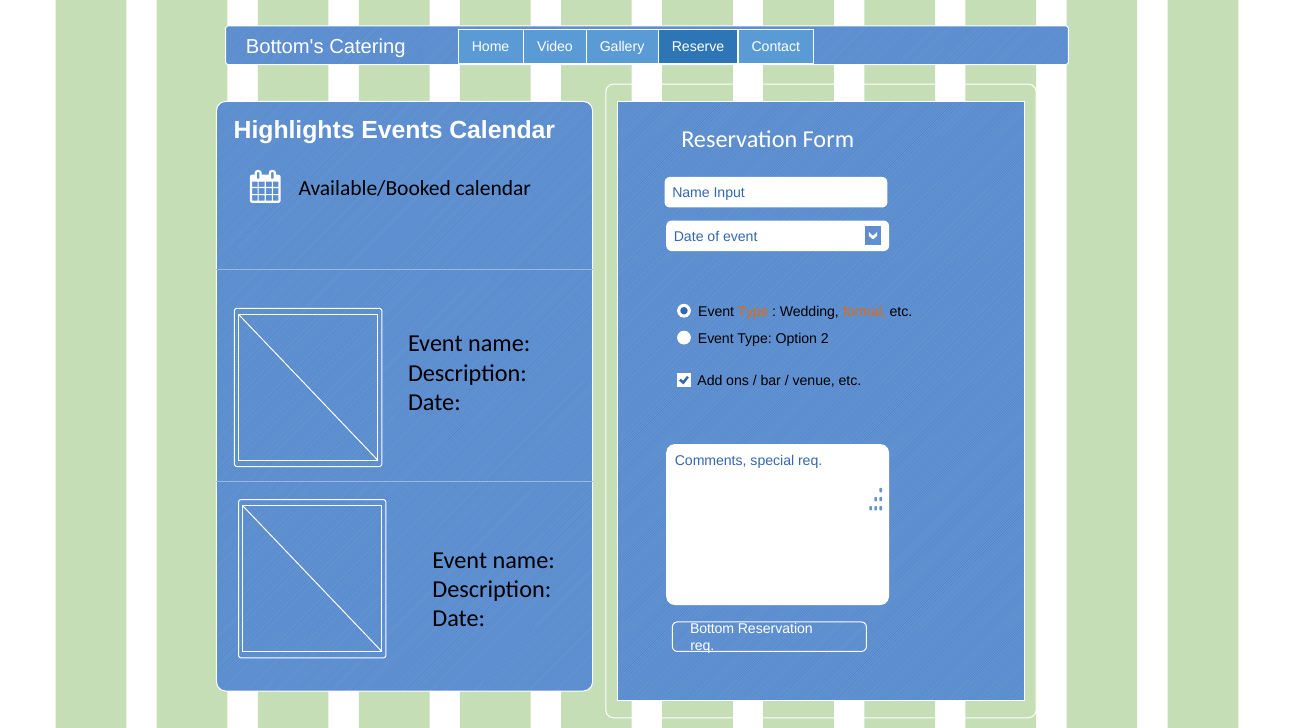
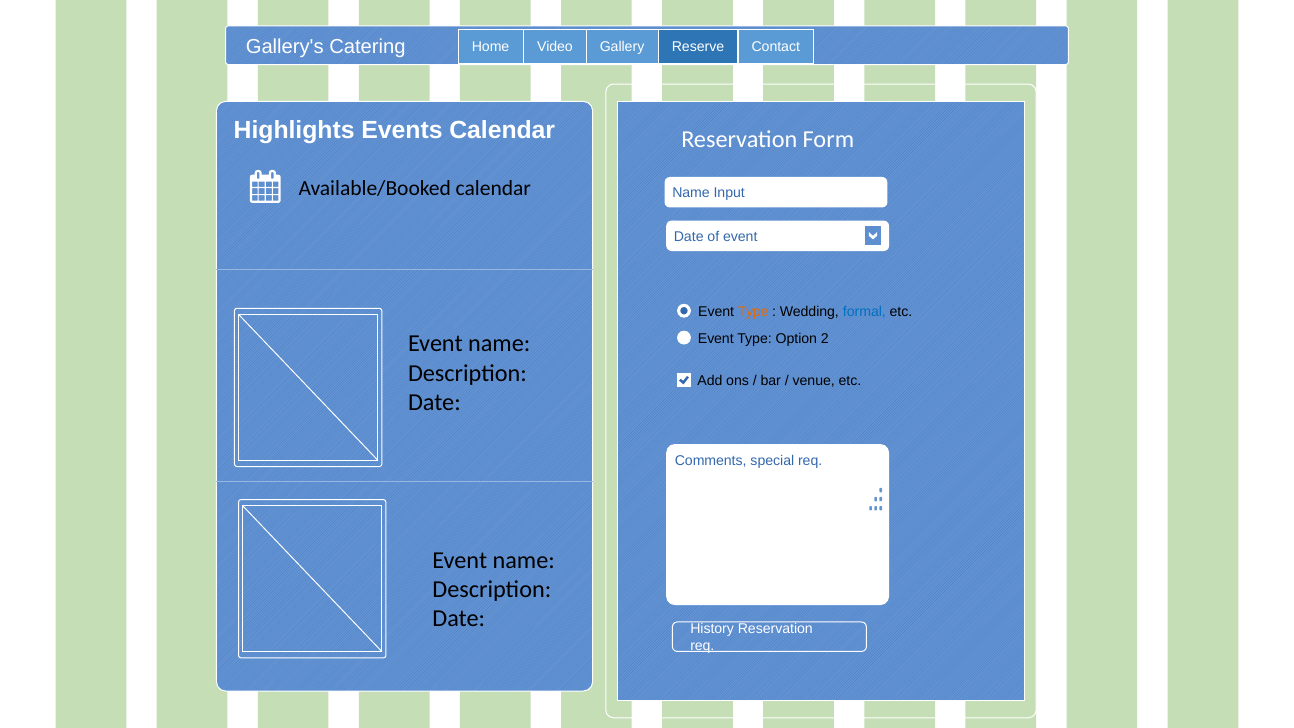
Bottom's: Bottom's -> Gallery's (285, 47)
formal colour: orange -> blue (864, 312)
Bottom: Bottom -> History (712, 629)
